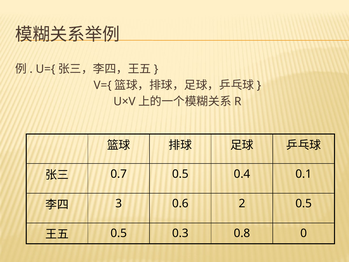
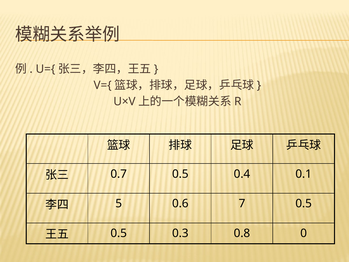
3: 3 -> 5 (119, 203)
2: 2 -> 7 (242, 203)
